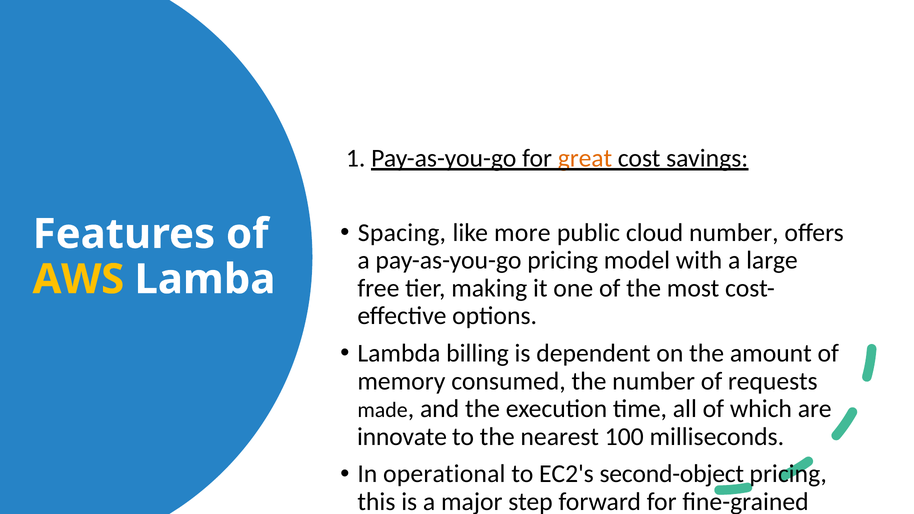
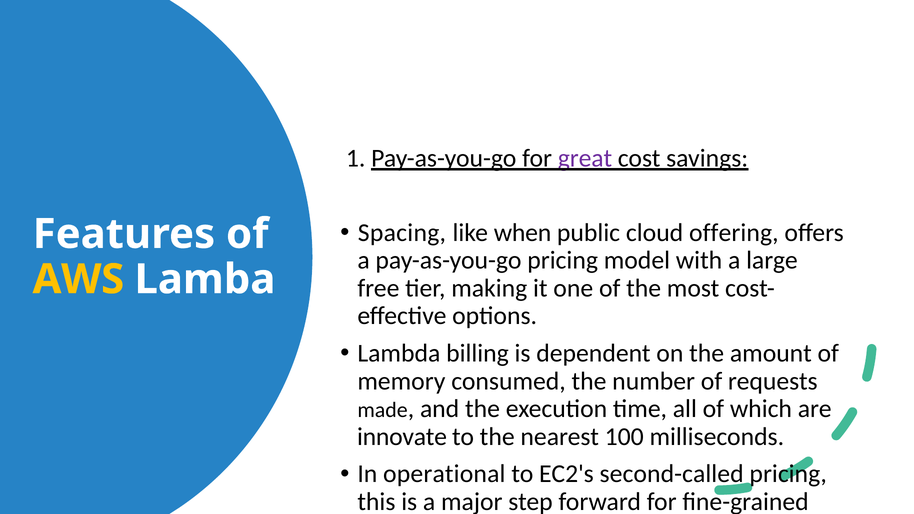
great colour: orange -> purple (585, 158)
more: more -> when (523, 233)
cloud number: number -> offering (734, 233)
second-object: second-object -> second-called (672, 474)
